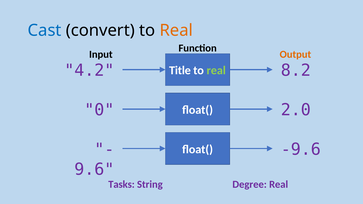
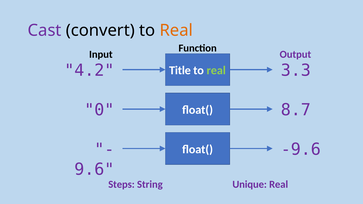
Cast colour: blue -> purple (45, 30)
Output colour: orange -> purple (295, 54)
8.2: 8.2 -> 3.3 (296, 71)
2.0: 2.0 -> 8.7 (296, 110)
Tasks: Tasks -> Steps (121, 184)
Degree: Degree -> Unique (250, 184)
